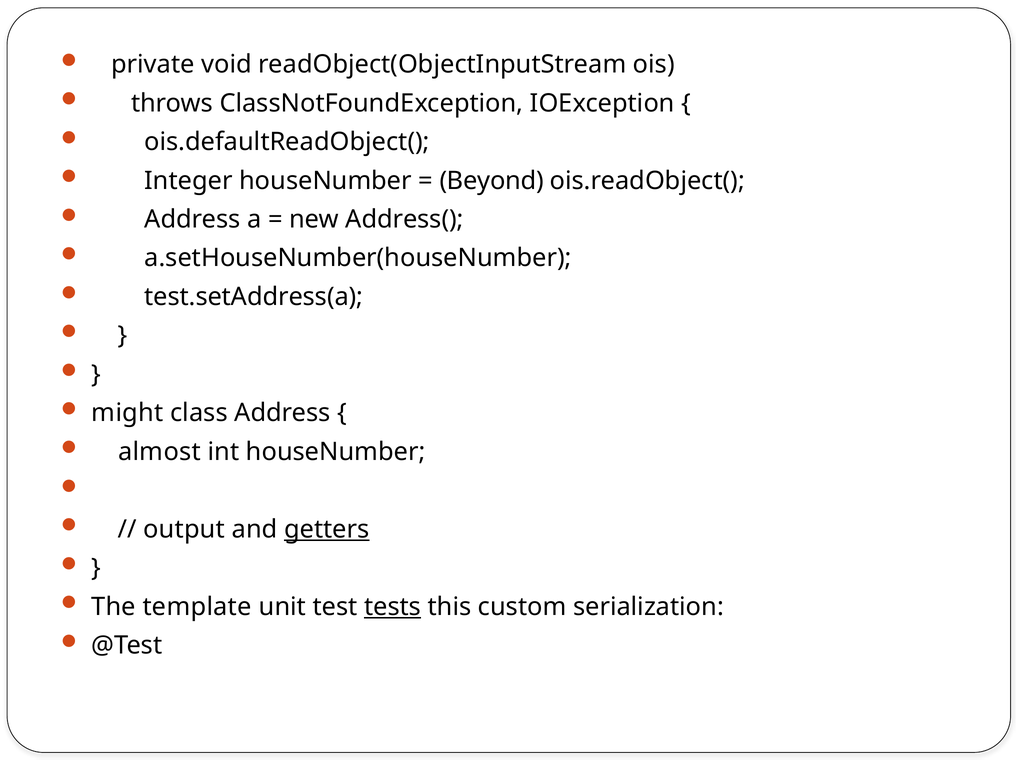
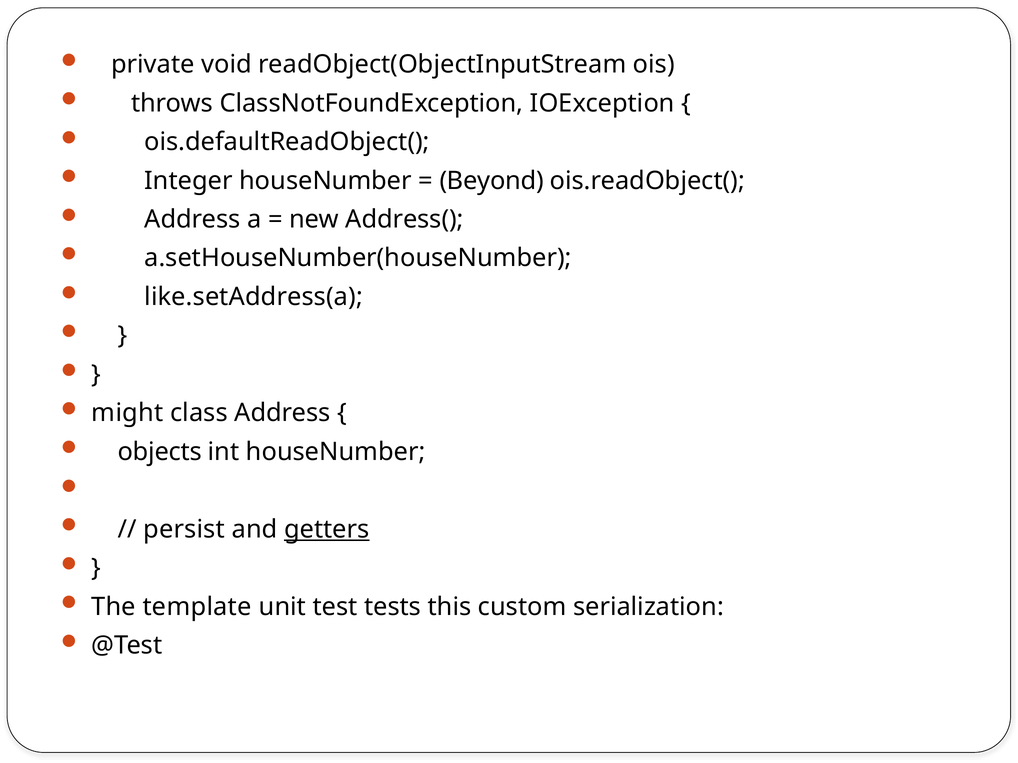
test.setAddress(a: test.setAddress(a -> like.setAddress(a (254, 297)
almost: almost -> objects (160, 452)
output: output -> persist (184, 530)
tests underline: present -> none (393, 607)
